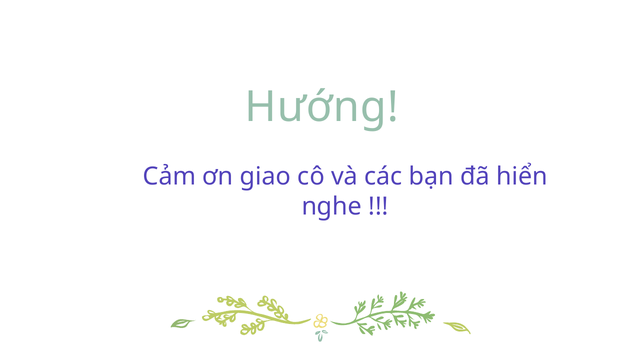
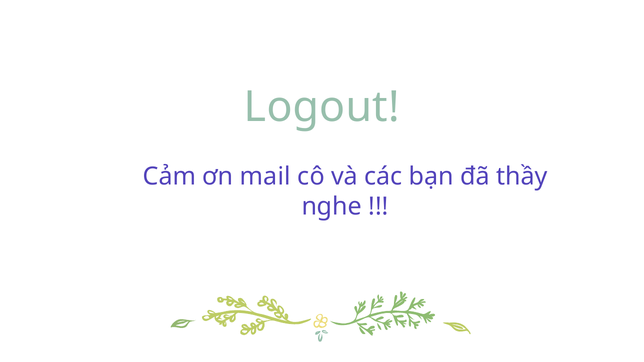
Hướng: Hướng -> Logout (322, 107)
giao: giao -> mail (265, 177)
hiển: hiển -> thầy (522, 177)
